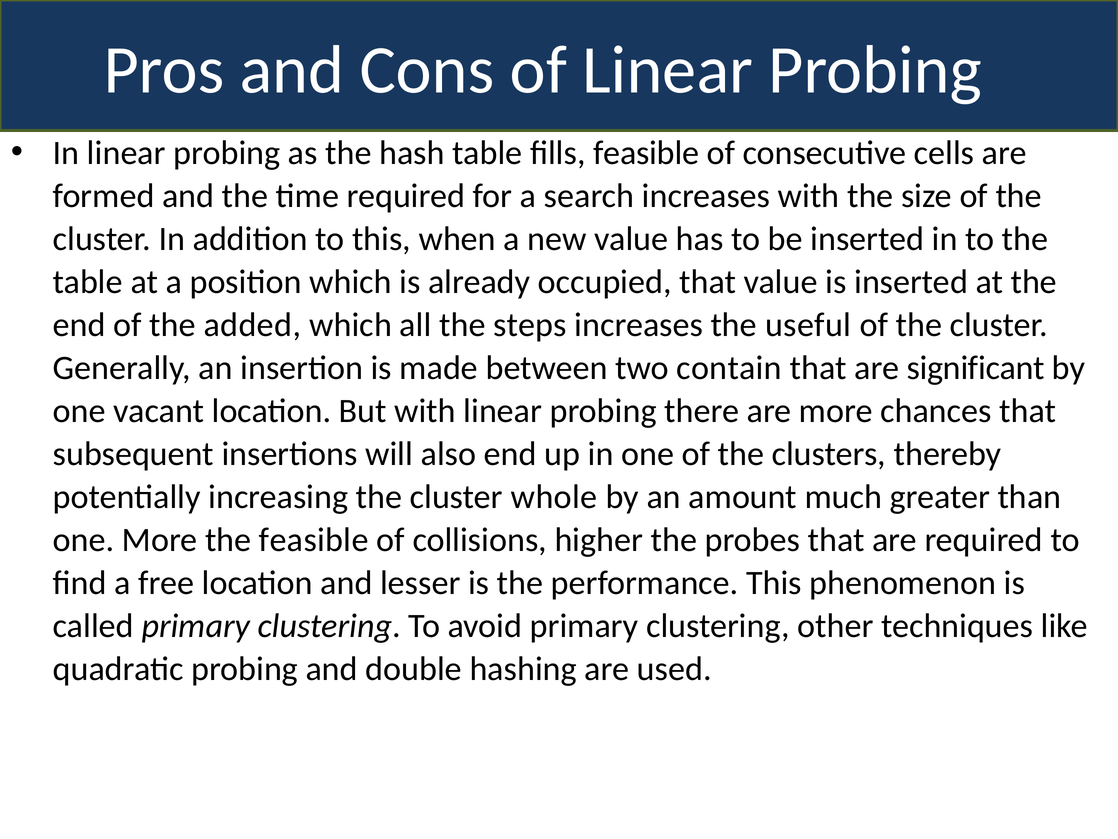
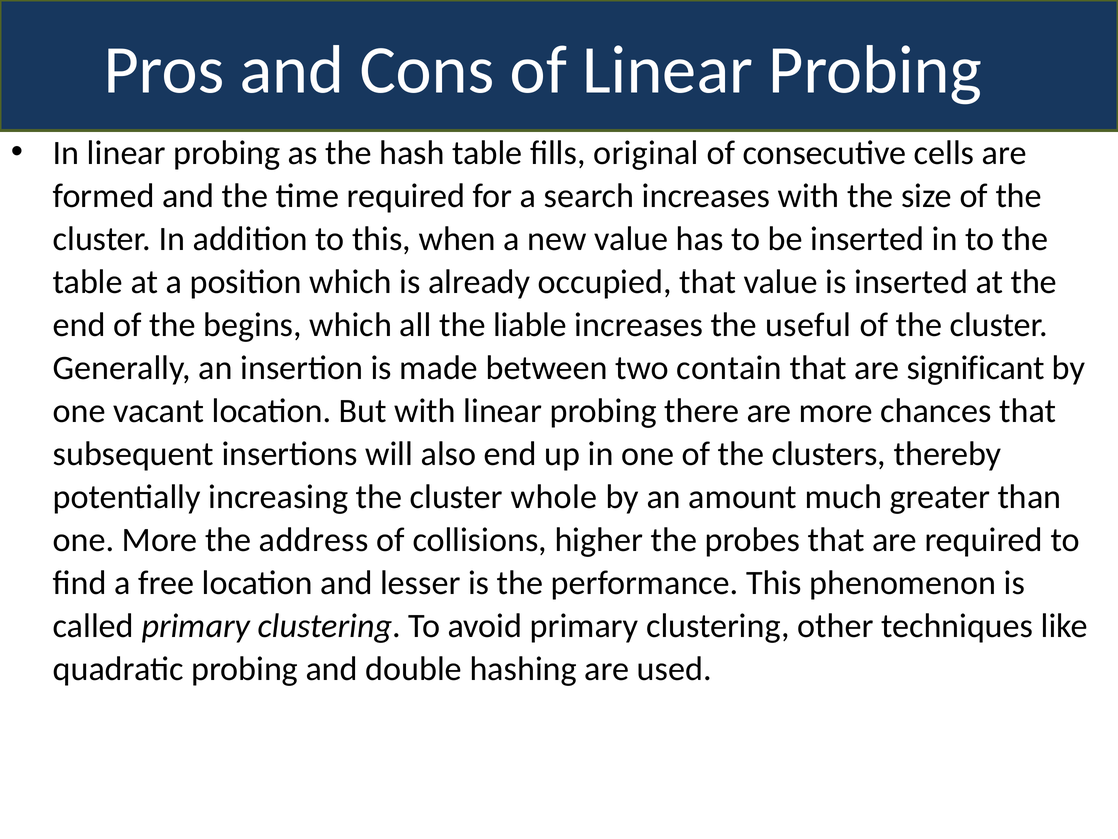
fills feasible: feasible -> original (646, 153)
added: added -> begins (253, 325)
steps: steps -> liable (530, 325)
the feasible: feasible -> address (314, 540)
